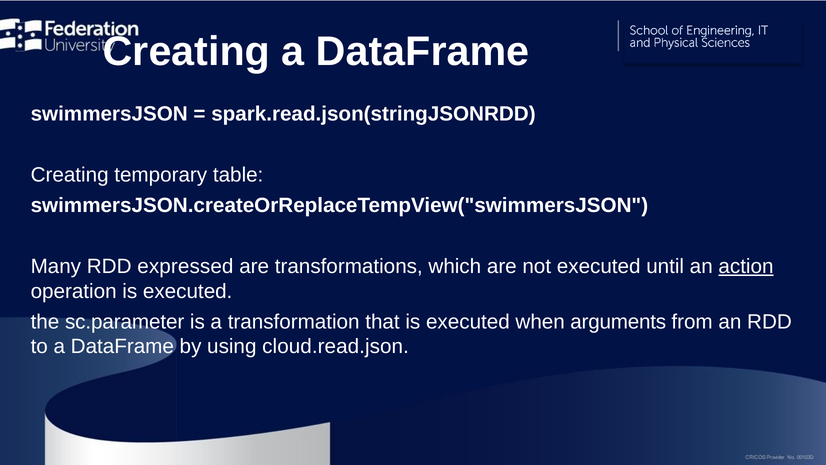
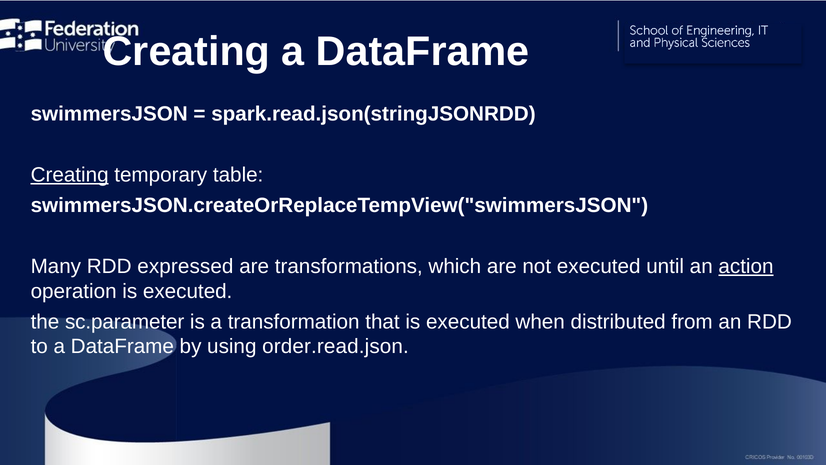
Creating underline: none -> present (70, 175)
arguments: arguments -> distributed (618, 321)
cloud.read.json: cloud.read.json -> order.read.json (336, 346)
